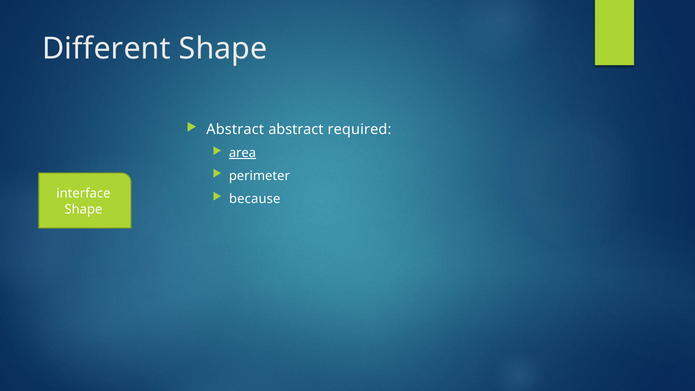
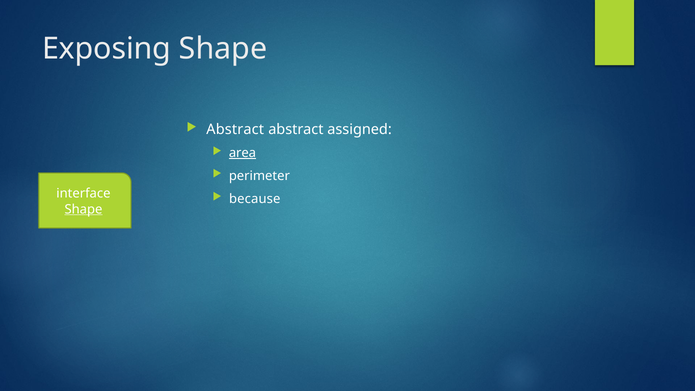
Different: Different -> Exposing (107, 49)
required: required -> assigned (360, 129)
Shape underline: none -> present (83, 209)
